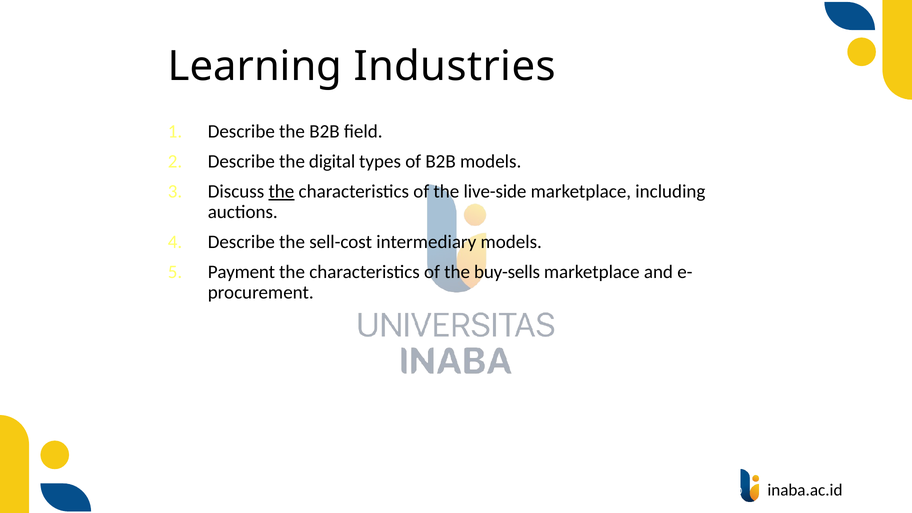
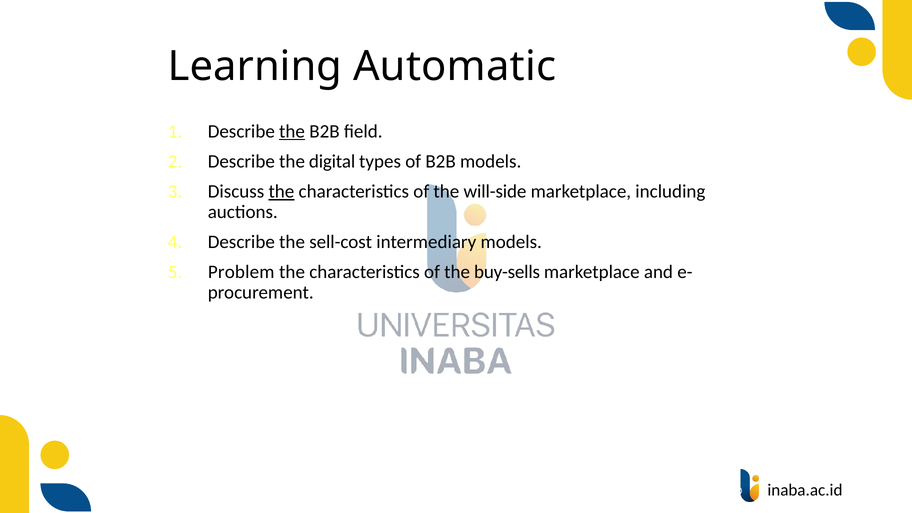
Industries: Industries -> Automatic (455, 66)
the underline: none -> present (292, 131)
live-side: live-side -> will-side (495, 192)
Payment: Payment -> Problem (241, 272)
